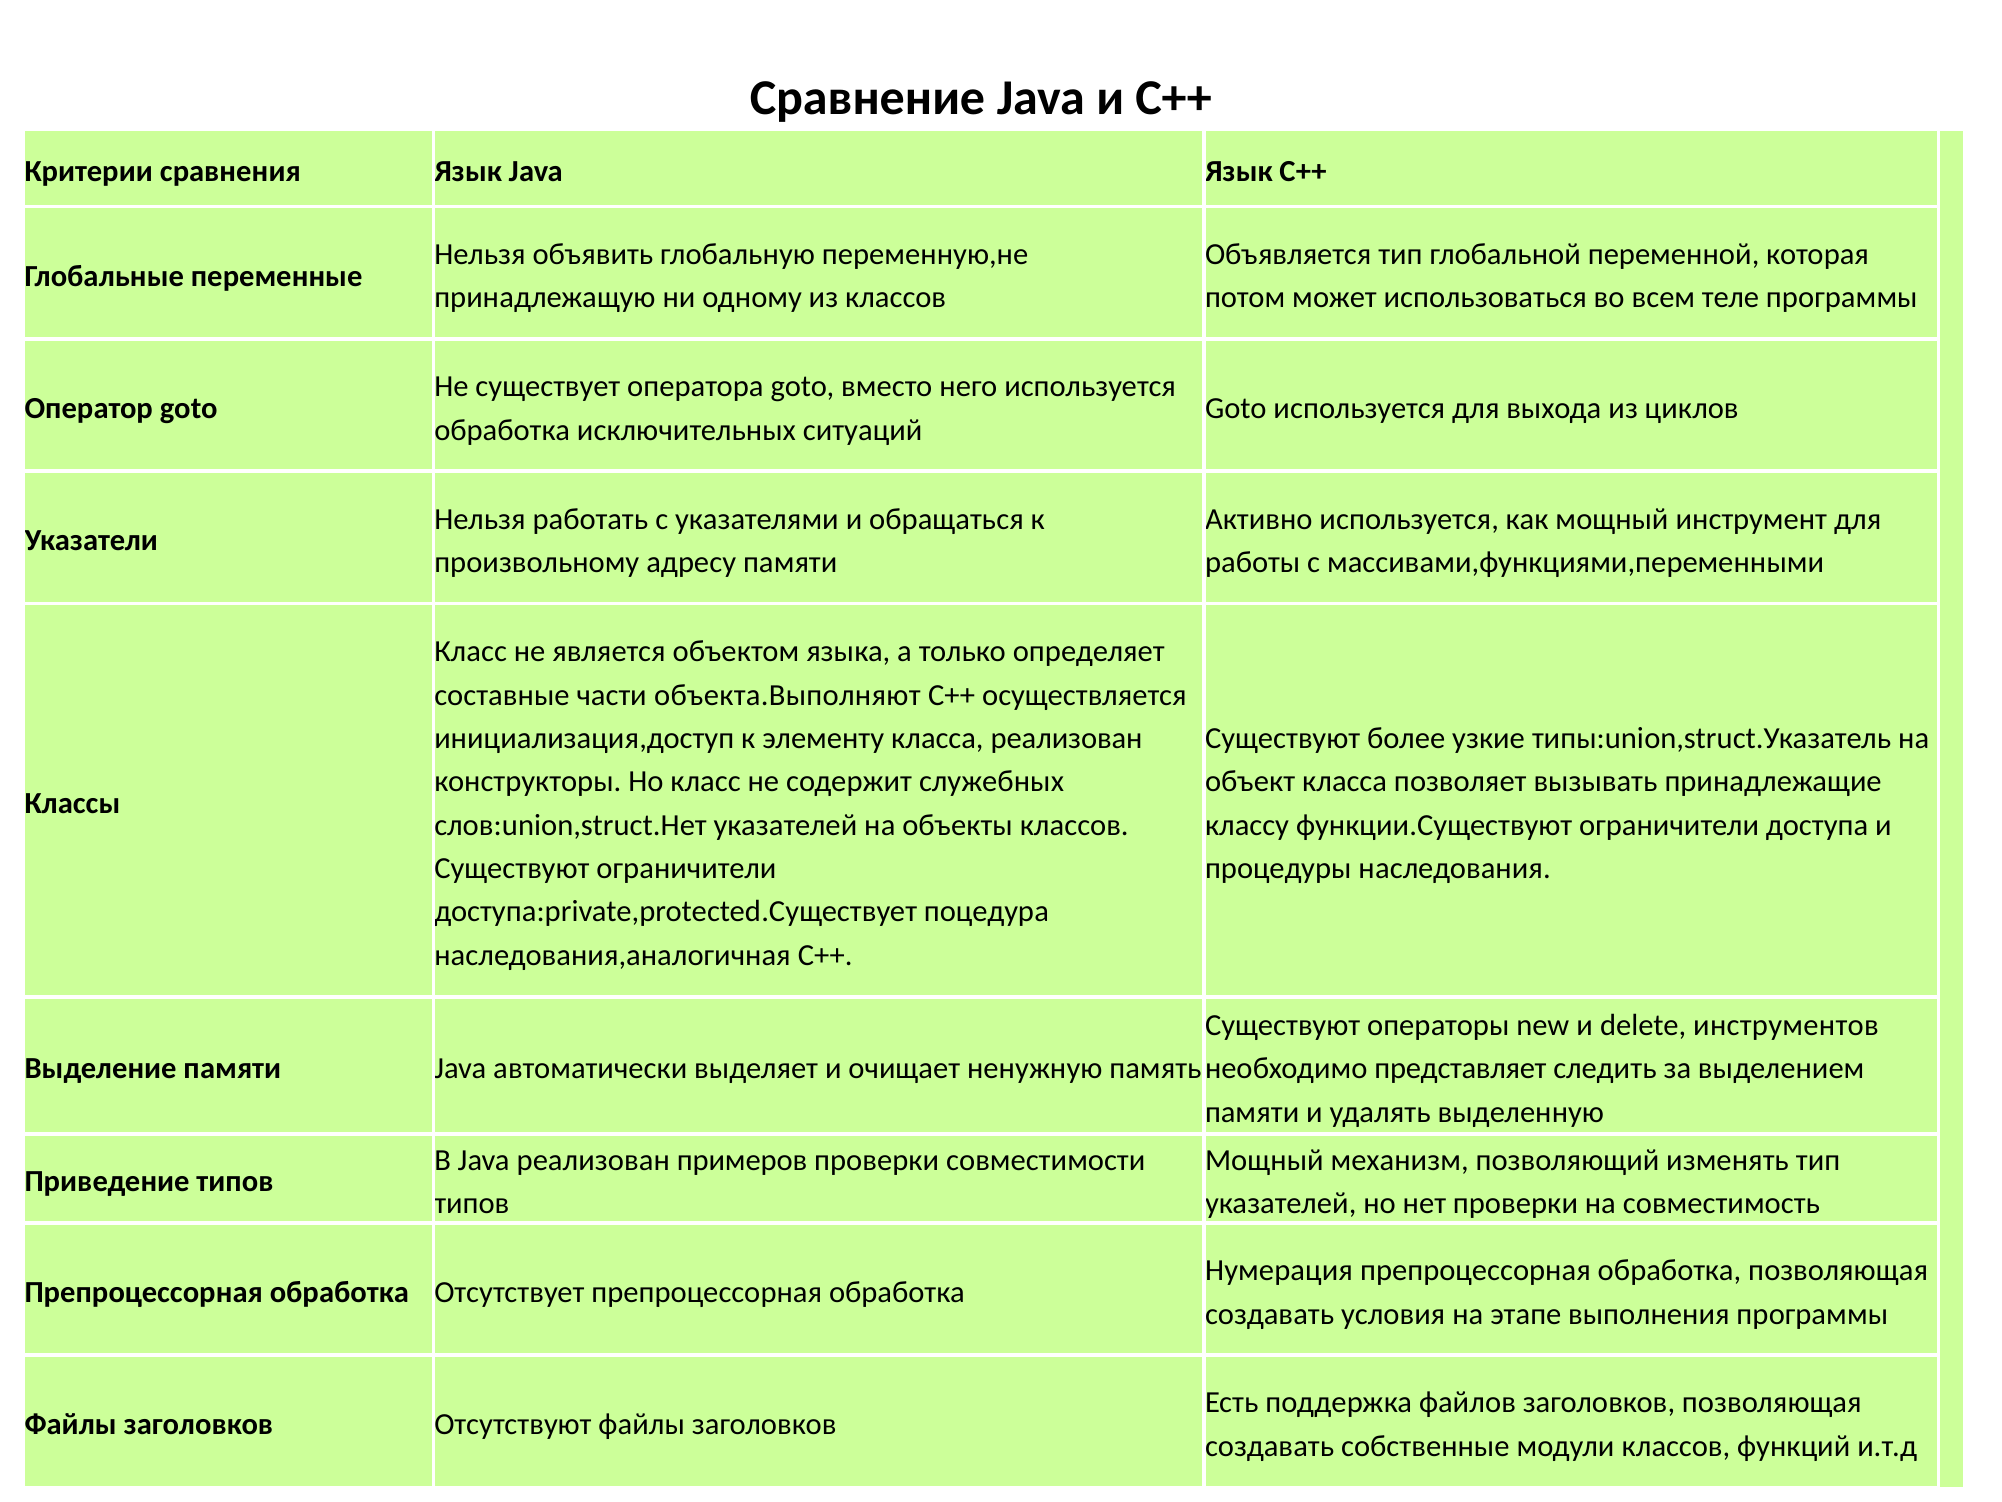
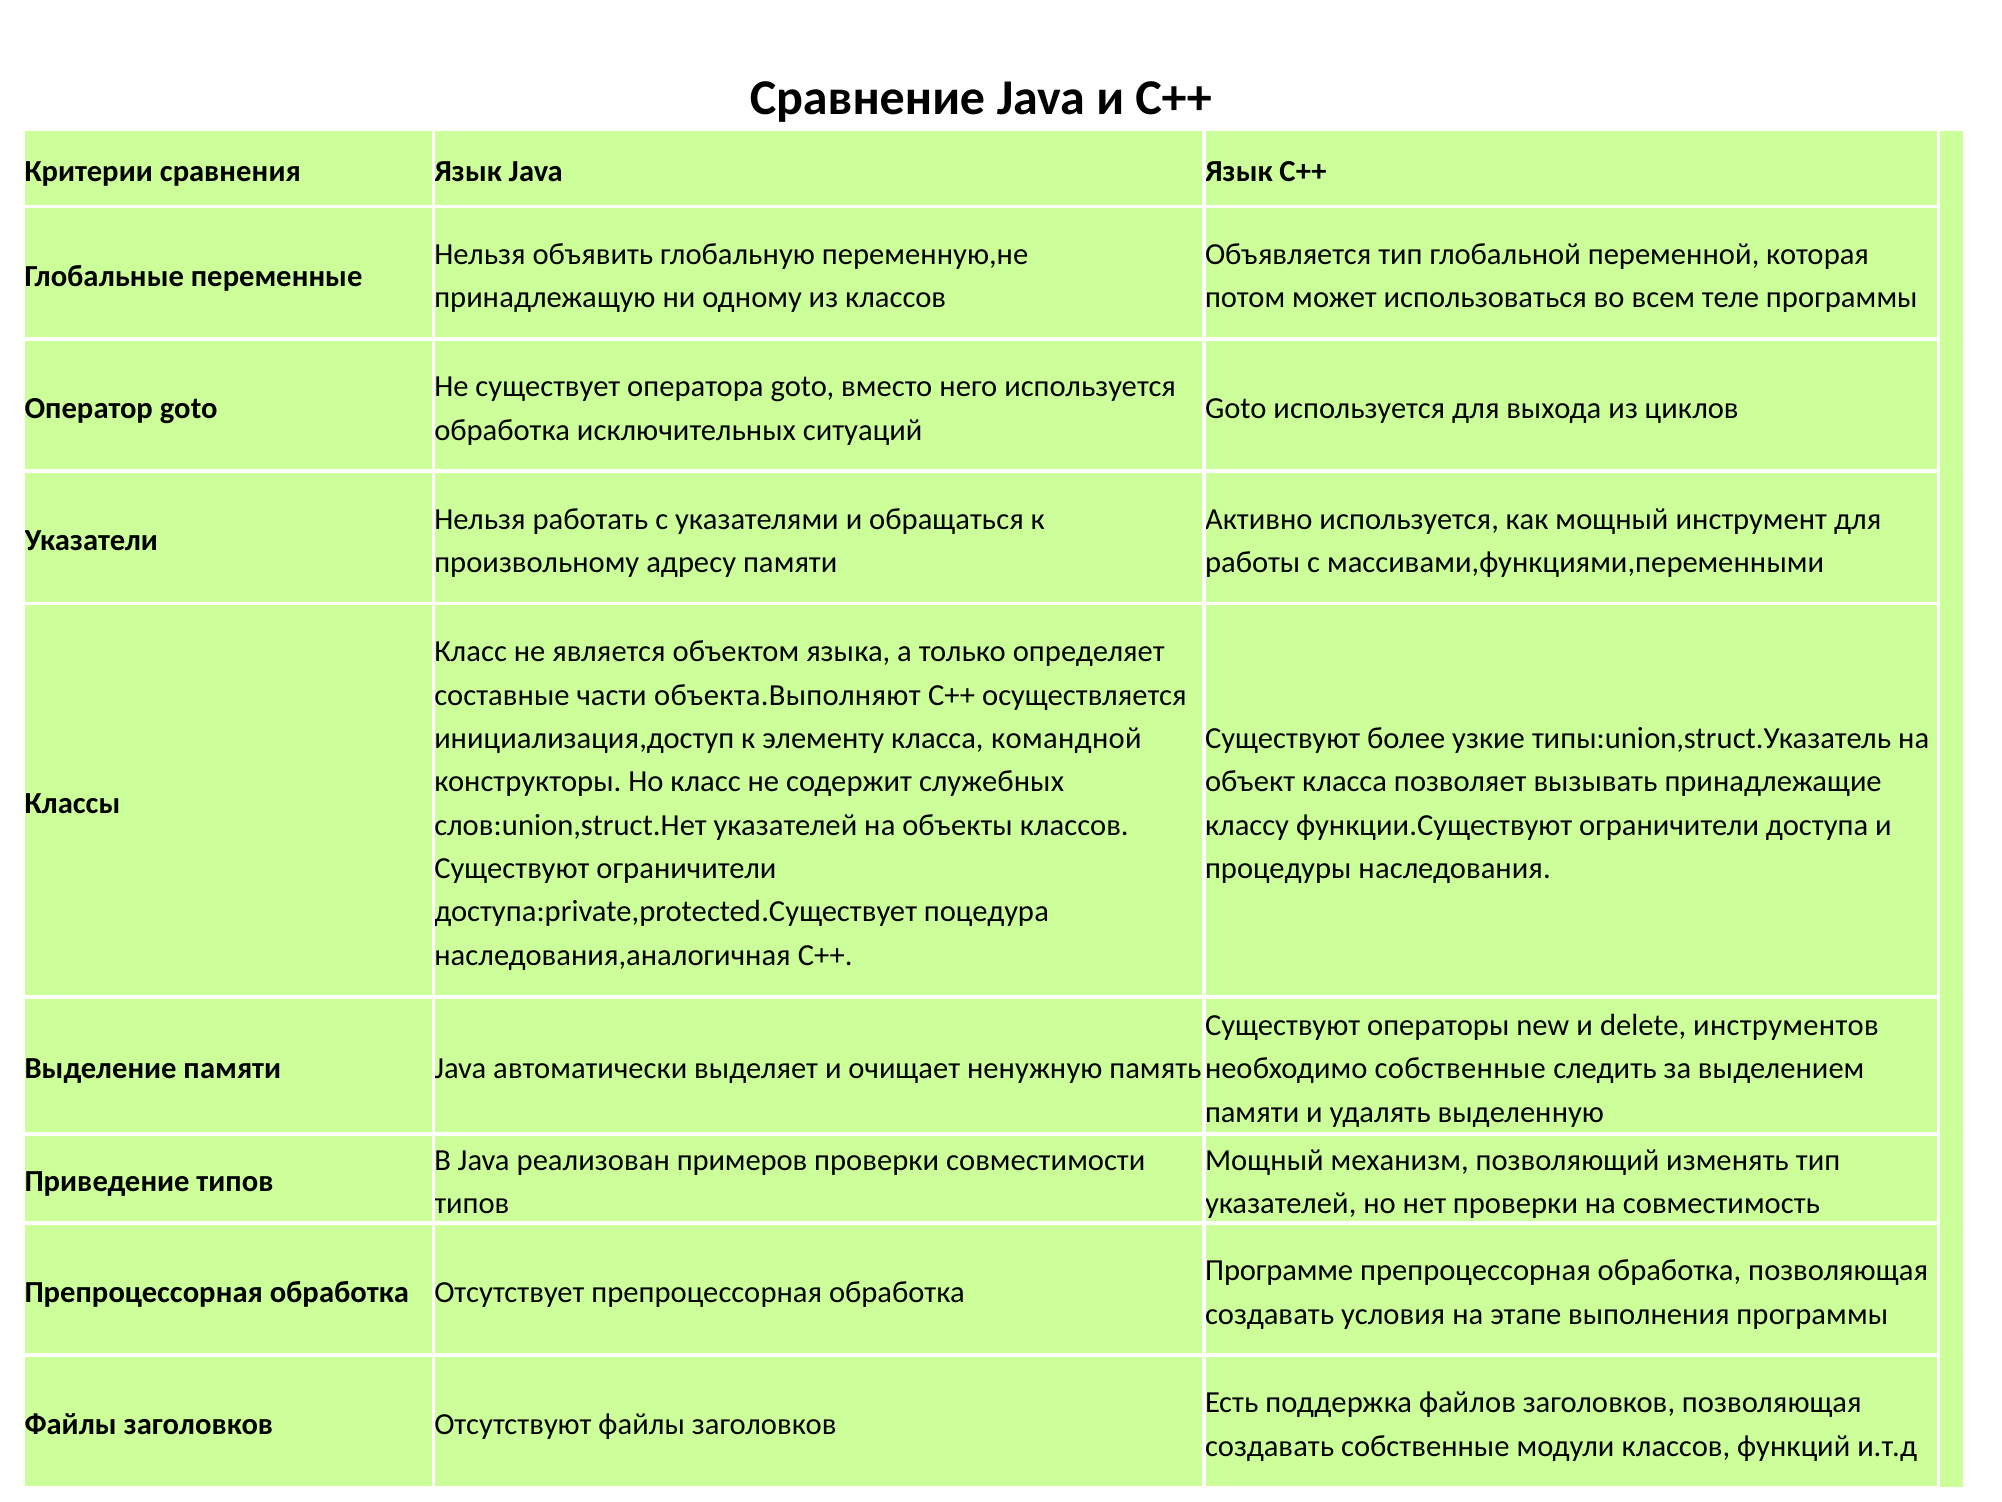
класса реализован: реализован -> командной (1066, 738)
необходимо представляет: представляет -> собственные (1460, 1068)
Нумерация: Нумерация -> Программе (1279, 1270)
